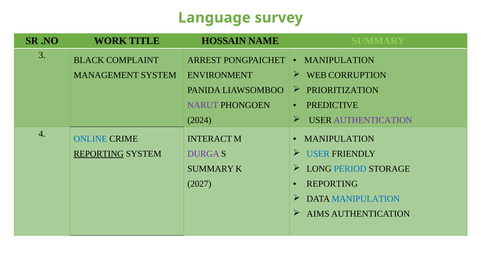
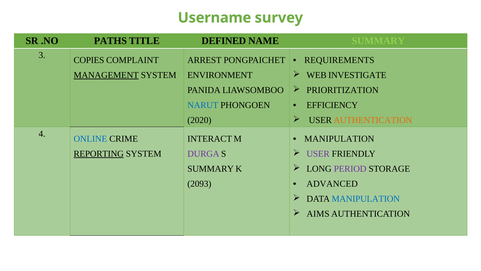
Language: Language -> Username (215, 18)
WORK: WORK -> PATHS (110, 41)
HOSSAIN: HOSSAIN -> DEFINED (224, 41)
BLACK: BLACK -> COPIES (89, 60)
MANIPULATION: MANIPULATION -> REQUIREMENTS (339, 60)
CORRUPTION: CORRUPTION -> INVESTIGATE (357, 75)
MANAGEMENT underline: none -> present (106, 75)
NARUT colour: purple -> blue (203, 105)
PREDICTIVE: PREDICTIVE -> EFFICIENCY (332, 105)
AUTHENTICATION colour: purple -> orange (373, 120)
2024: 2024 -> 2020 (199, 120)
USER colour: blue -> purple (318, 154)
PERIOD colour: blue -> purple (350, 168)
2027: 2027 -> 2093 (199, 183)
REPORTING: REPORTING -> ADVANCED (332, 183)
